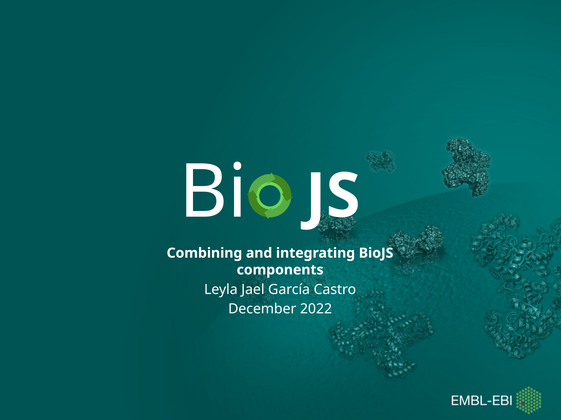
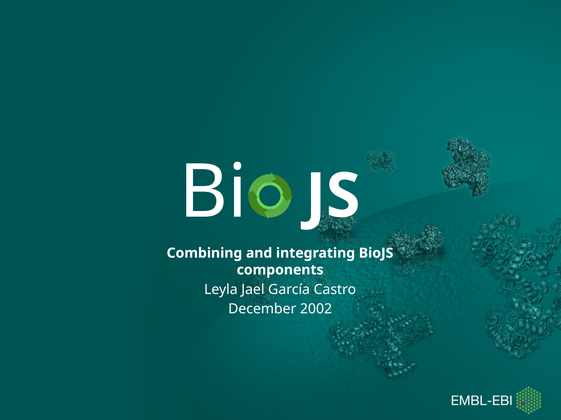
2022: 2022 -> 2002 (316, 310)
